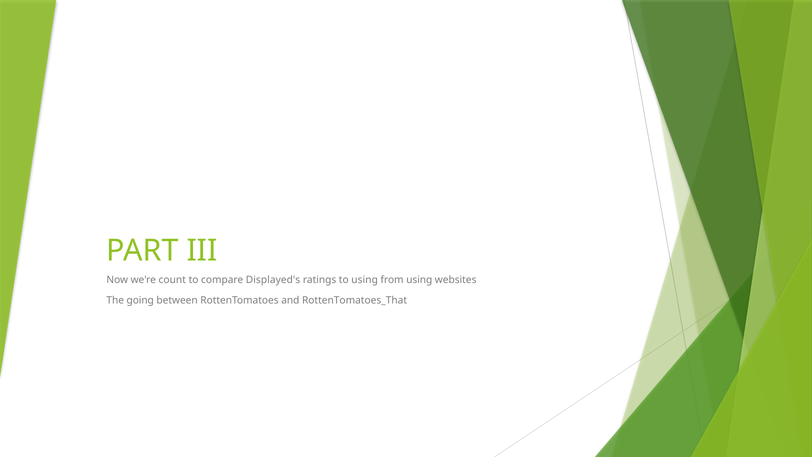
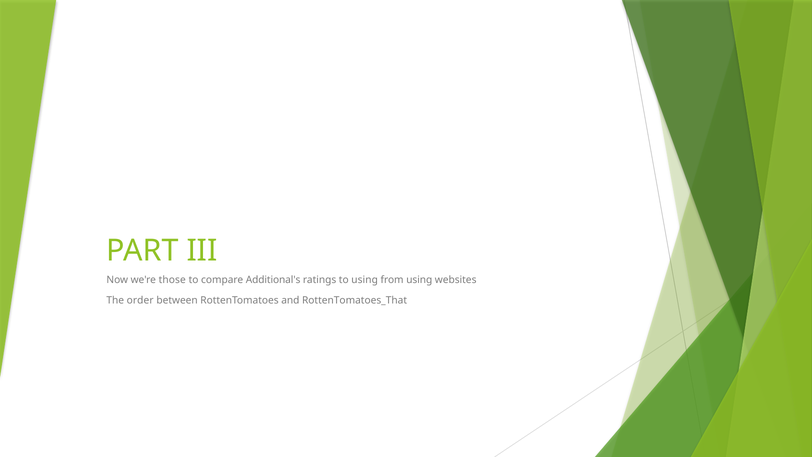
count: count -> those (172, 280)
Displayed's: Displayed's -> Additional's (273, 280)
going: going -> order (140, 300)
